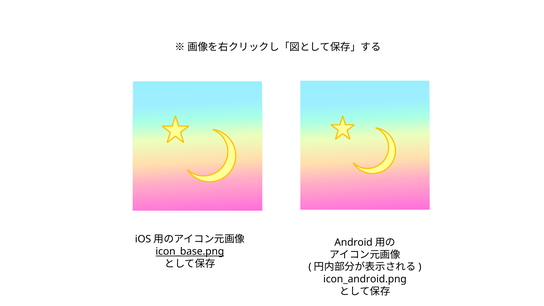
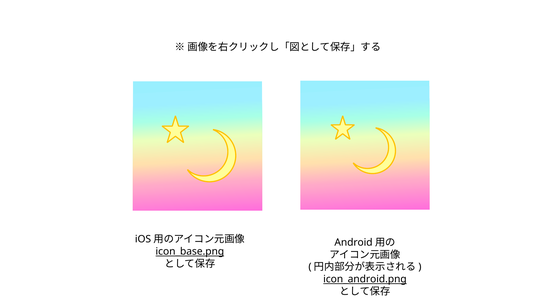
icon_android.png underline: none -> present (365, 279)
